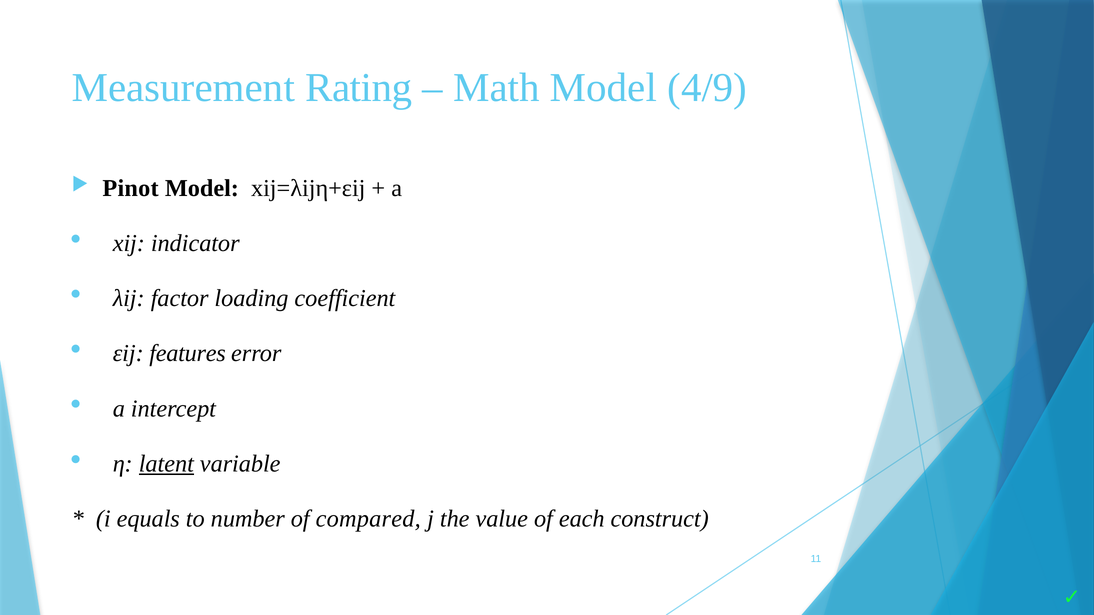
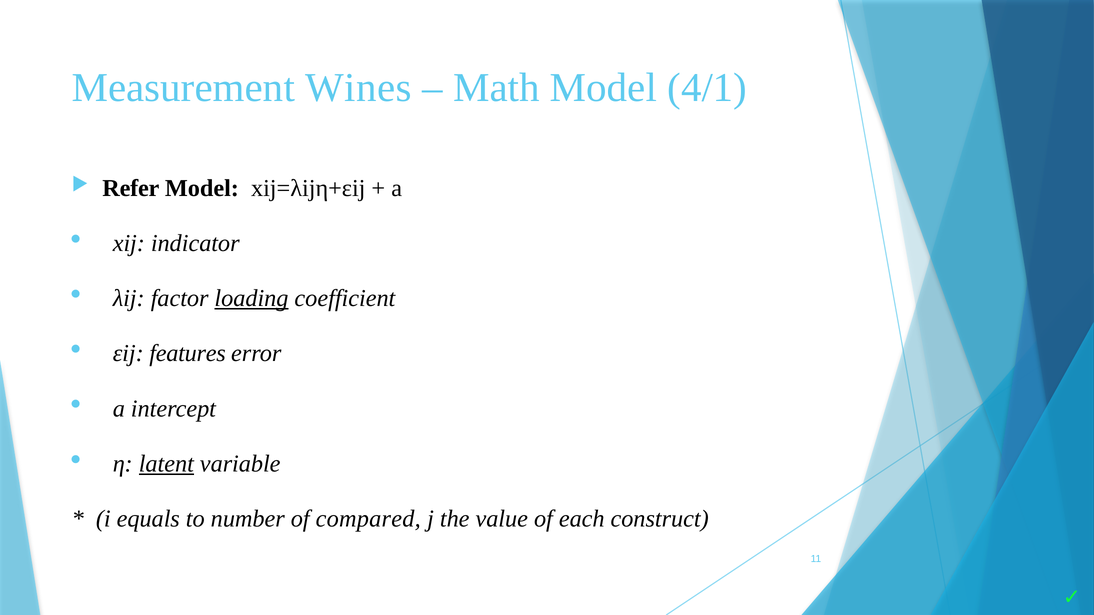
Rating: Rating -> Wines (358, 88)
4/9: 4/9 -> 4/1 (707, 88)
Pinot: Pinot -> Refer (131, 188)
loading underline: none -> present (251, 299)
